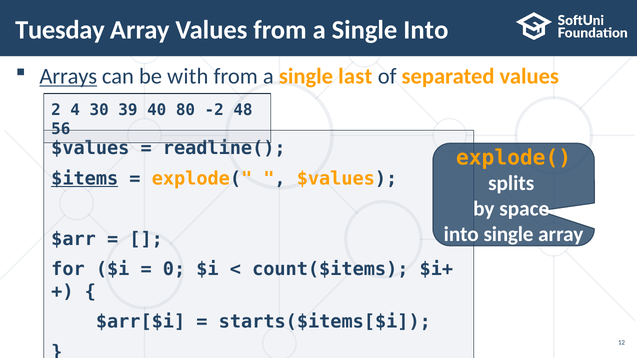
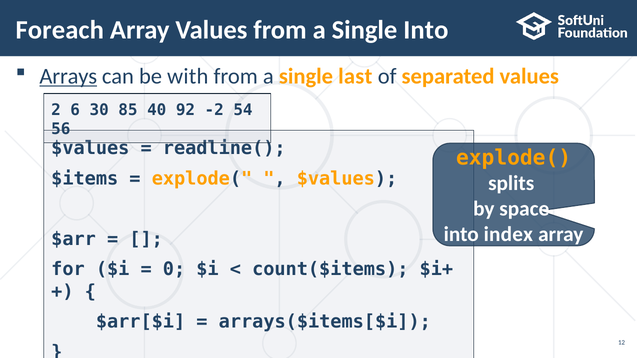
Tuesday: Tuesday -> Foreach (60, 30)
4: 4 -> 6 (75, 110)
39: 39 -> 85 (128, 110)
80: 80 -> 92 (185, 110)
48: 48 -> 54 (243, 110)
$items underline: present -> none (85, 179)
into single: single -> index (508, 234)
starts($items[$i: starts($items[$i -> arrays($items[$i (325, 322)
